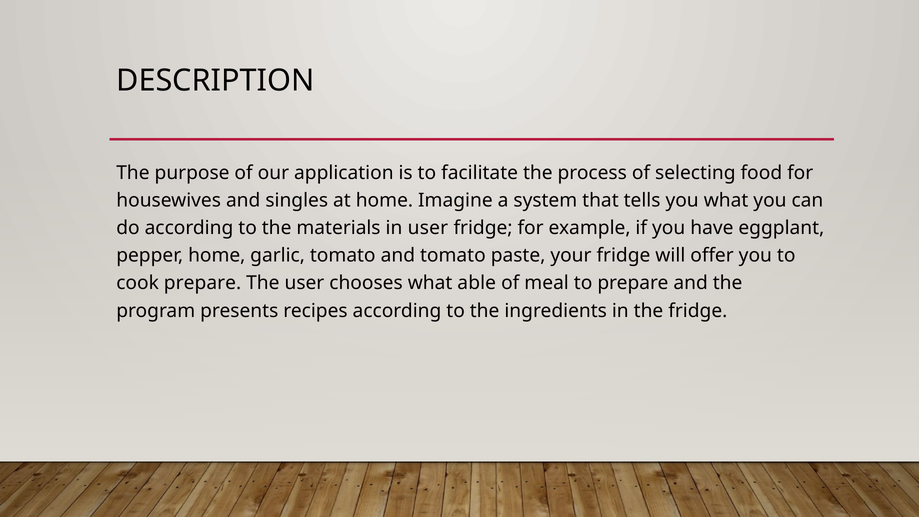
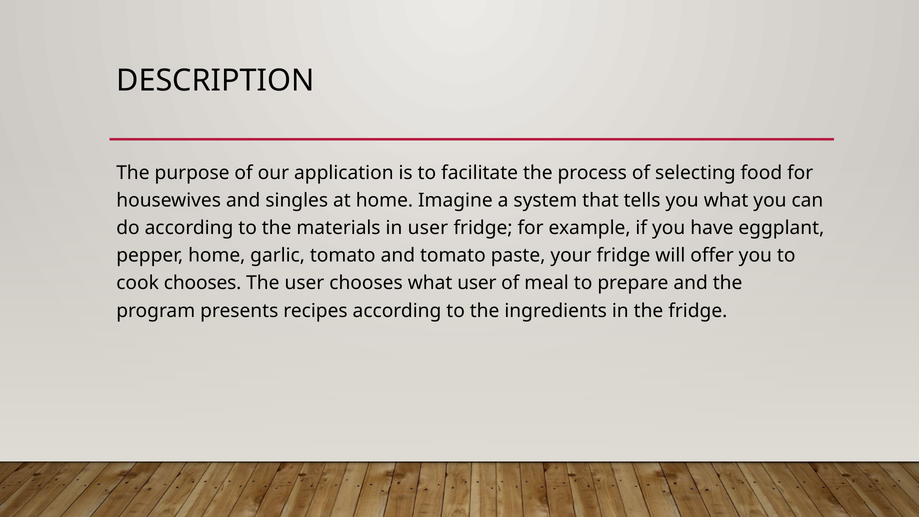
cook prepare: prepare -> chooses (203, 283)
what able: able -> user (477, 283)
